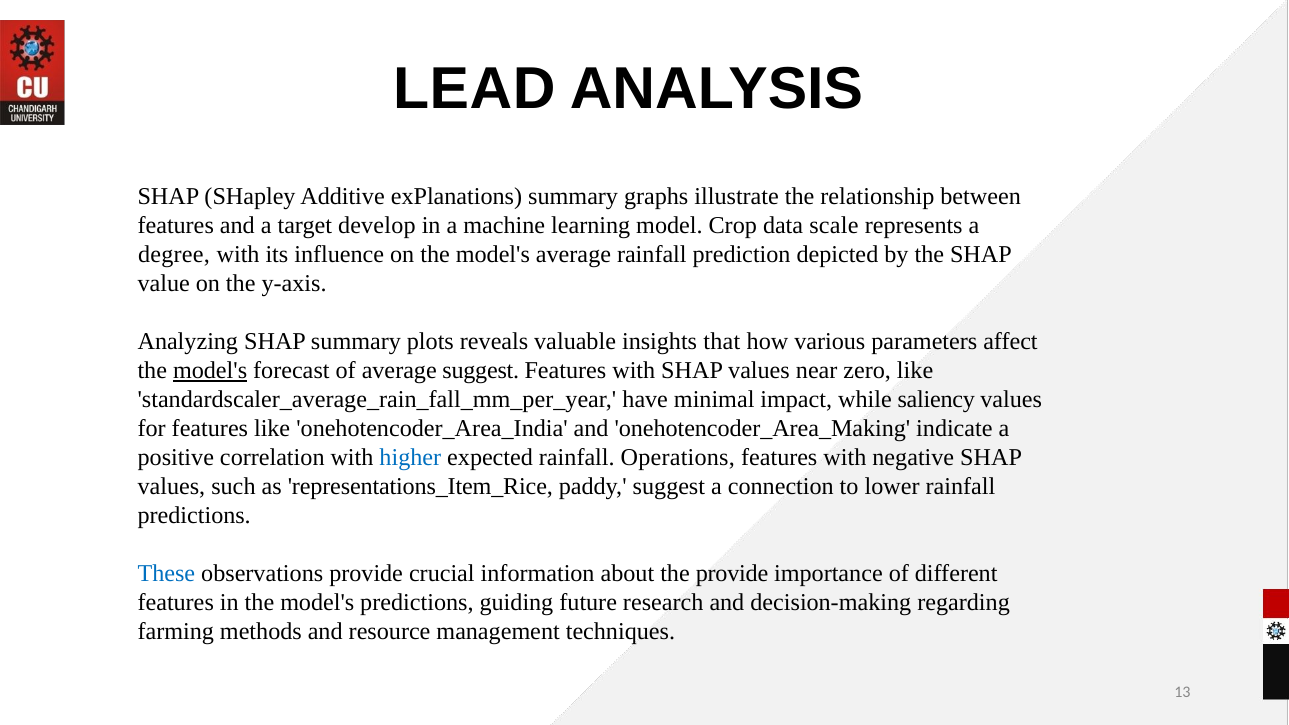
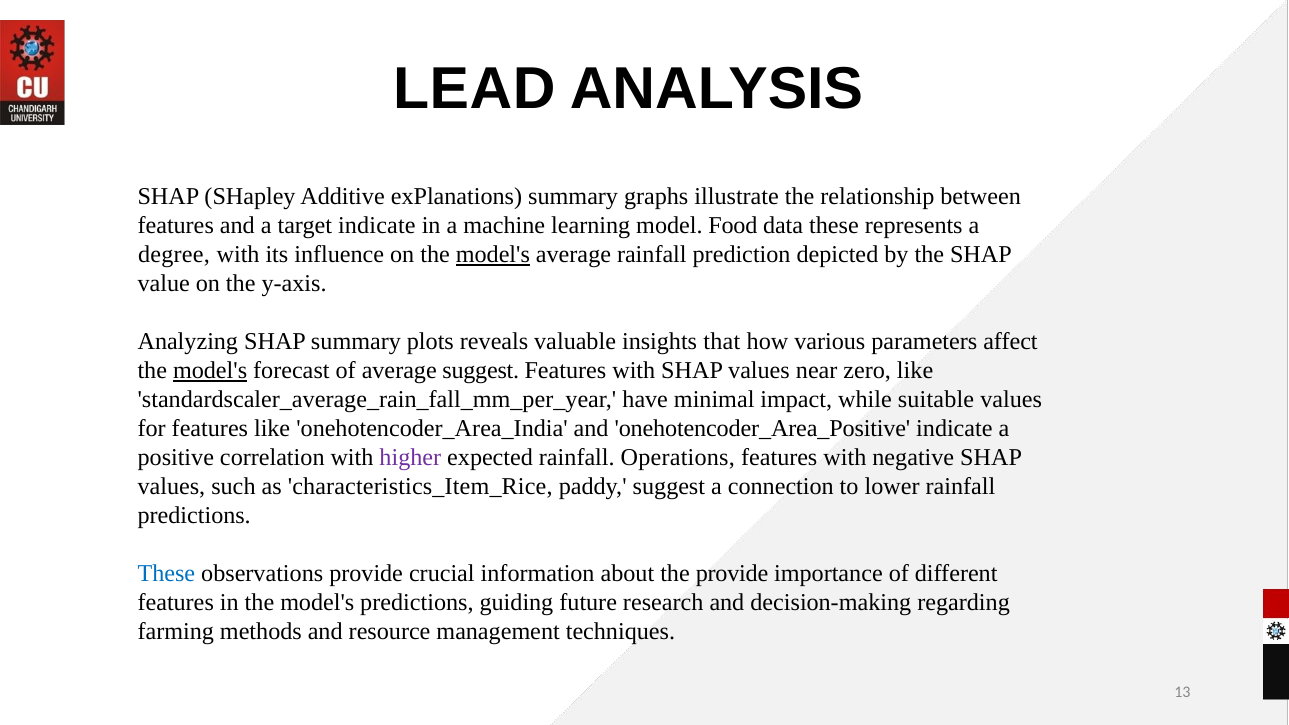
target develop: develop -> indicate (377, 226)
Crop: Crop -> Food (733, 226)
data scale: scale -> these (834, 226)
model's underline: none -> present (493, 255)
saliency: saliency -> suitable (936, 400)
onehotencoder_Area_Making: onehotencoder_Area_Making -> onehotencoder_Area_Positive (762, 429)
higher colour: blue -> purple (410, 458)
representations_Item_Rice: representations_Item_Rice -> characteristics_Item_Rice (420, 487)
